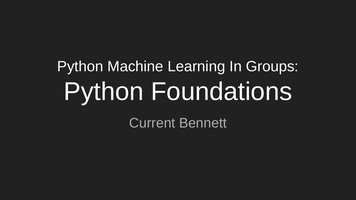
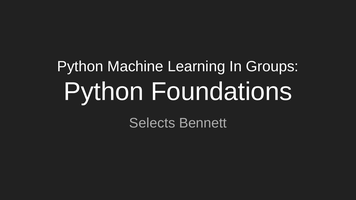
Current: Current -> Selects (152, 123)
